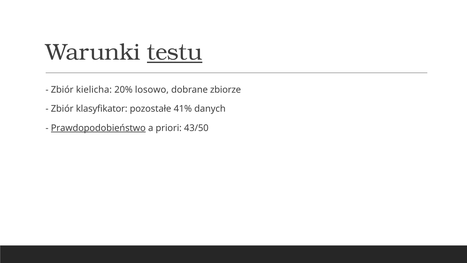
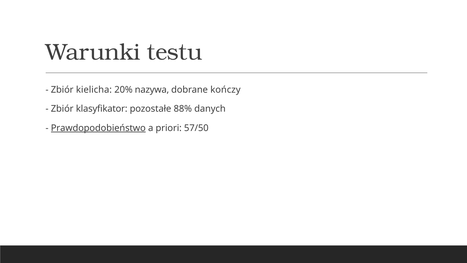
testu underline: present -> none (175, 52)
losowo: losowo -> nazywa (152, 90)
zbiorze: zbiorze -> kończy (225, 90)
41%: 41% -> 88% (183, 109)
43/50: 43/50 -> 57/50 (196, 128)
